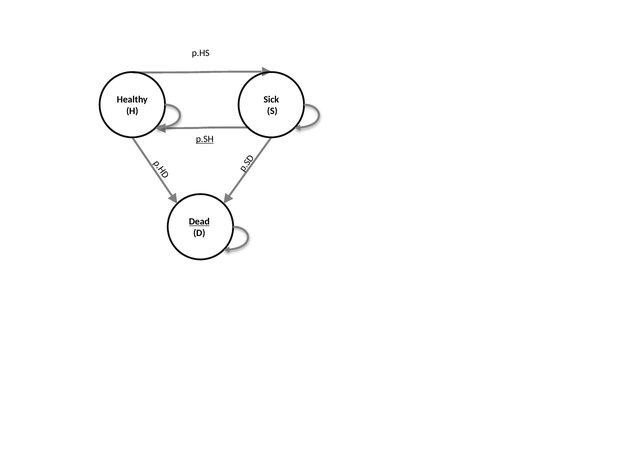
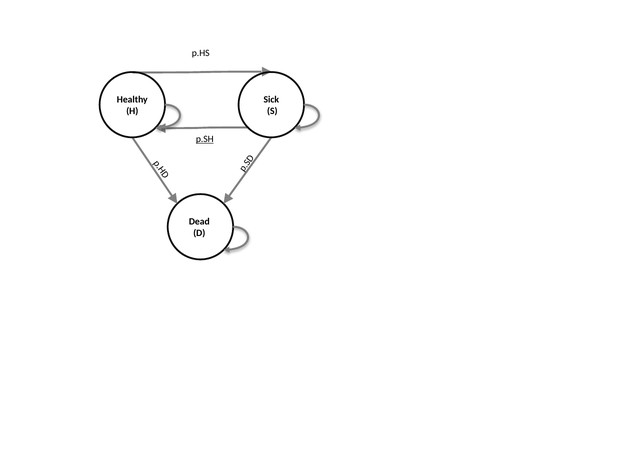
Dead underline: present -> none (199, 222)
